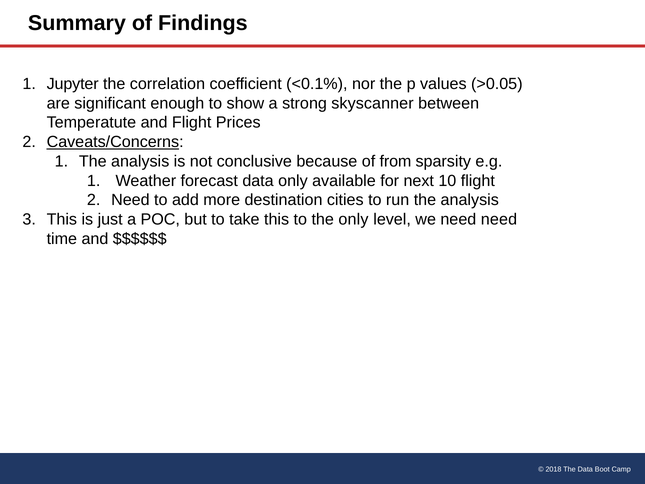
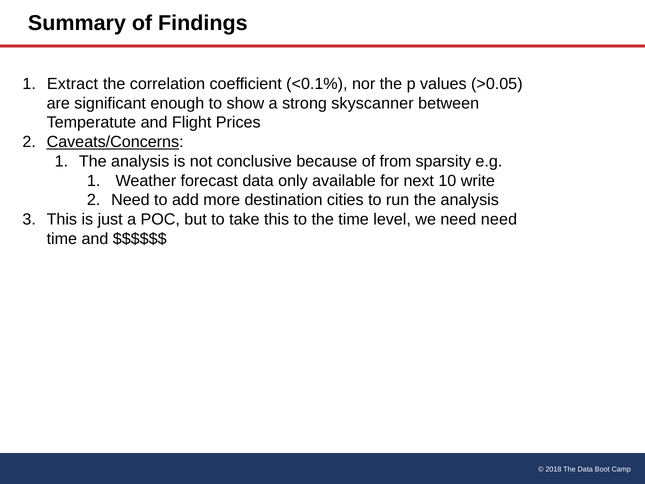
Jupyter: Jupyter -> Extract (73, 84)
10 flight: flight -> write (478, 181)
the only: only -> time (354, 219)
